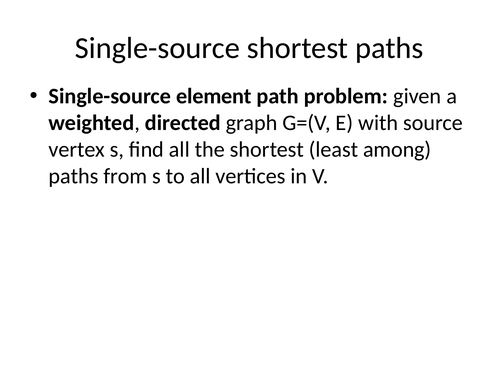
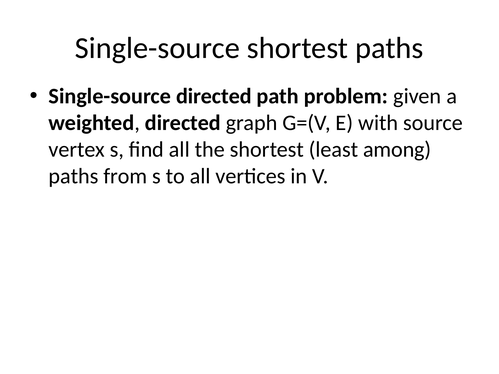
Single-source element: element -> directed (214, 96)
